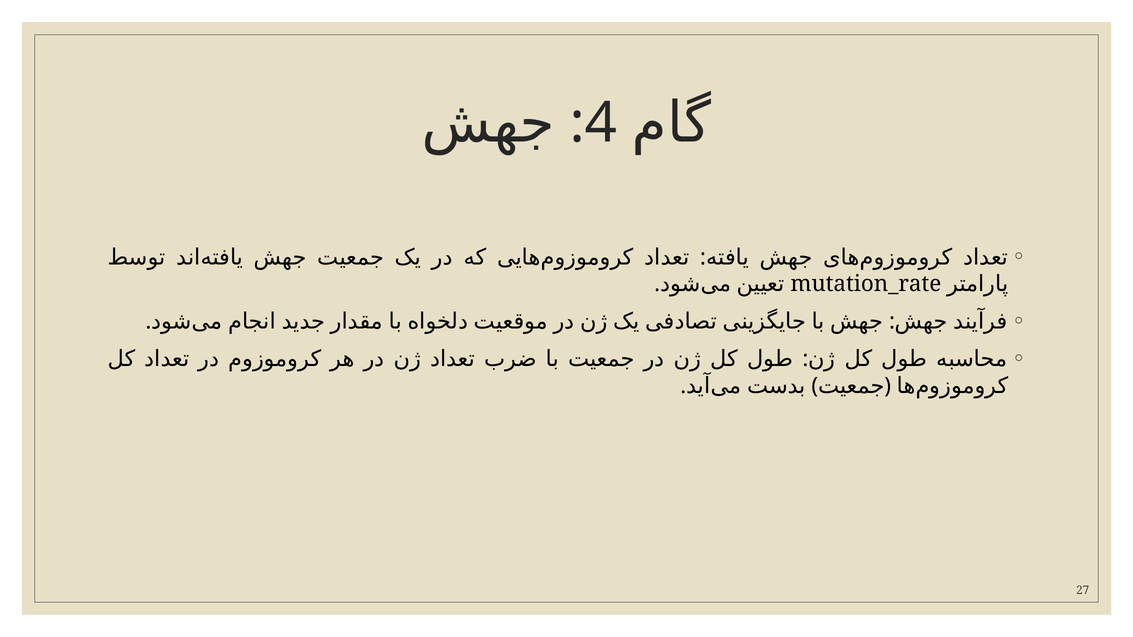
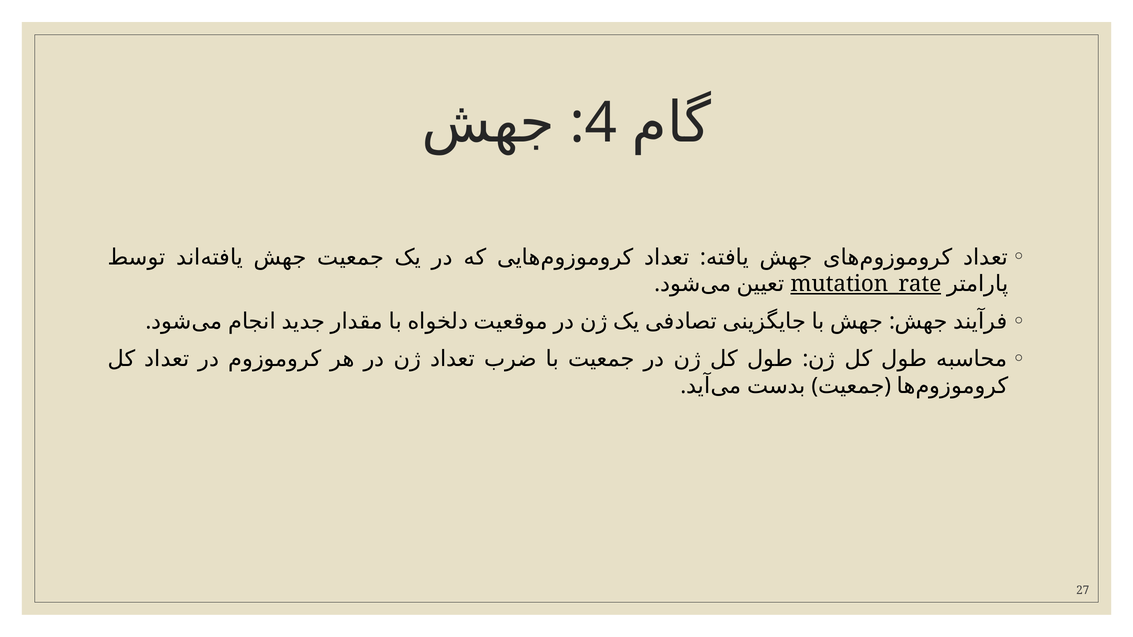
mutation_rate underline: none -> present (866, 284)
